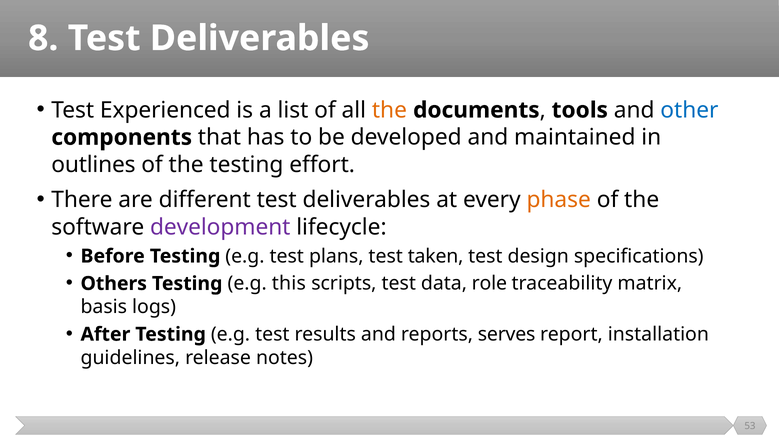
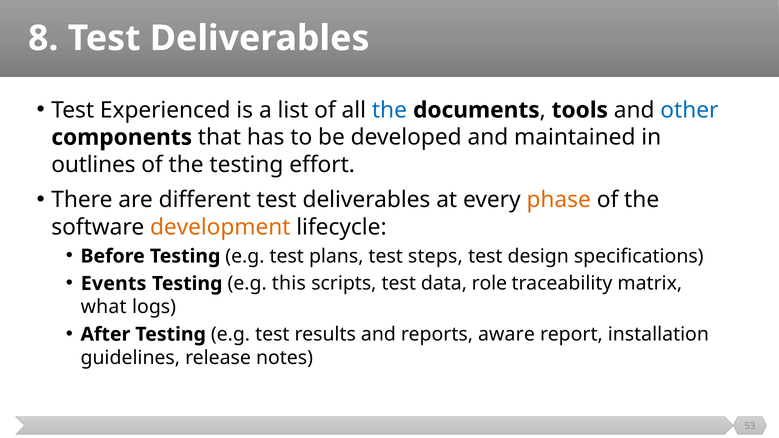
the colour: orange -> blue (389, 110)
development colour: purple -> orange (220, 227)
taken: taken -> steps (435, 256)
Others: Others -> Events (114, 284)
basis: basis -> what (104, 307)
serves: serves -> aware (506, 334)
